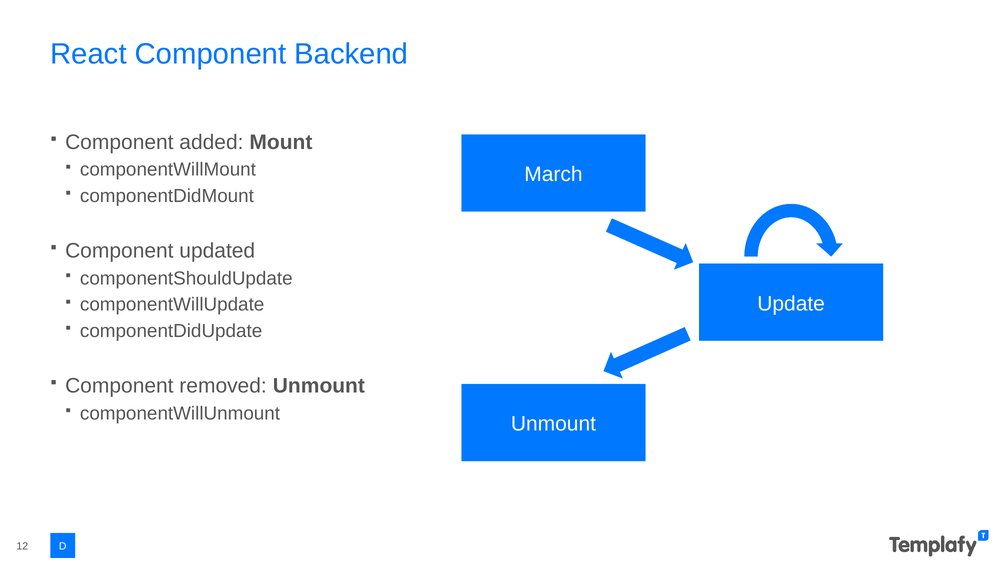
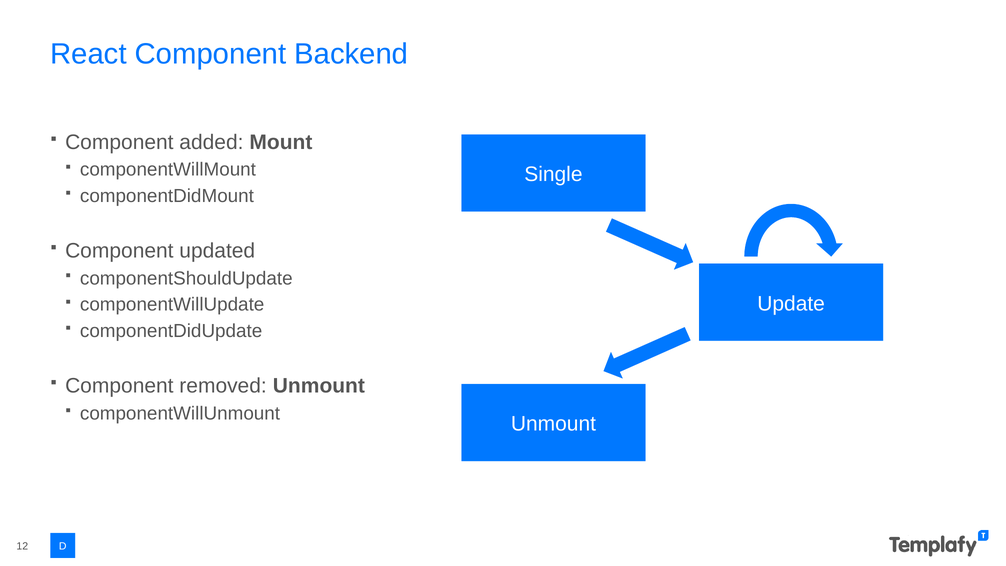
March: March -> Single (553, 174)
